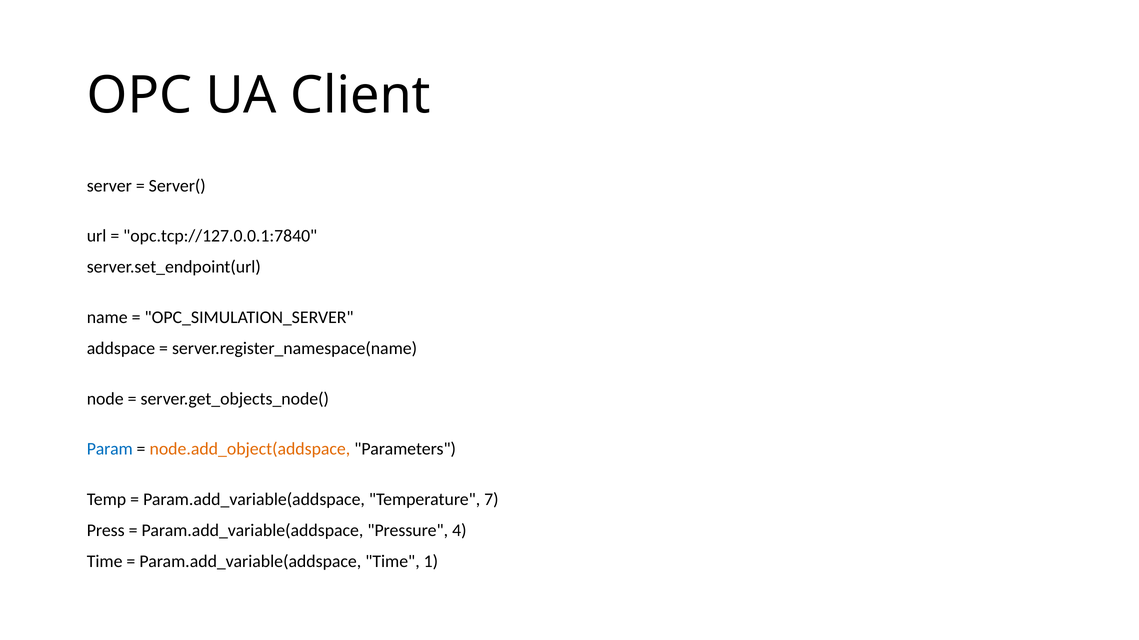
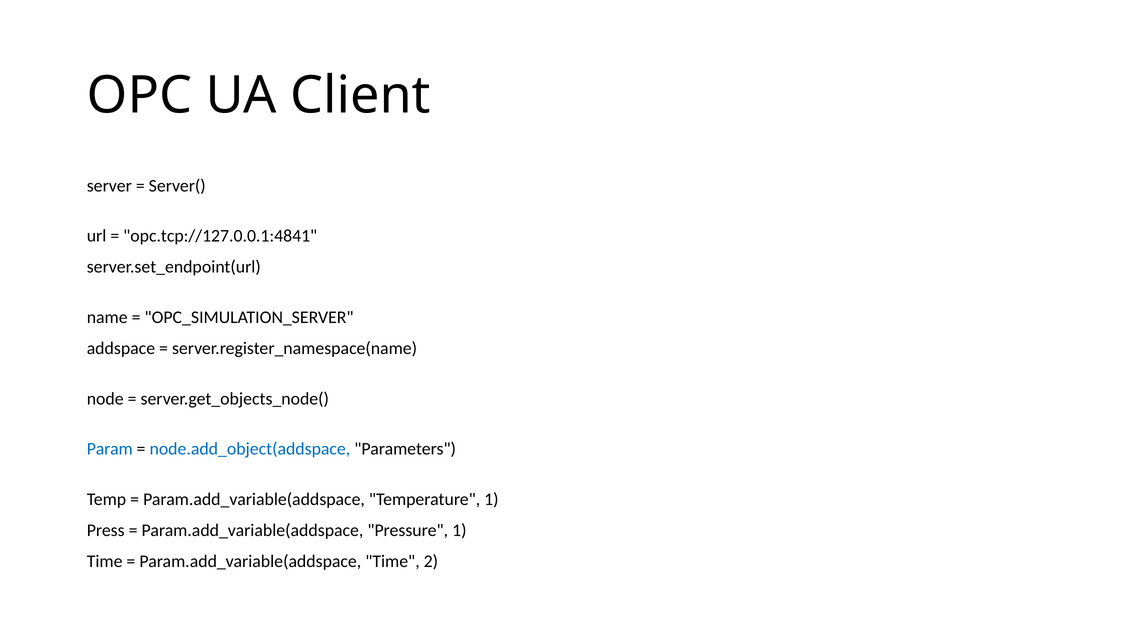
opc.tcp://127.0.0.1:7840: opc.tcp://127.0.0.1:7840 -> opc.tcp://127.0.0.1:4841 (220, 236)
node.add_object(addspace colour: orange -> blue (250, 450)
Temperature 7: 7 -> 1 (491, 500)
Pressure 4: 4 -> 1 (459, 531)
1: 1 -> 2 (431, 562)
